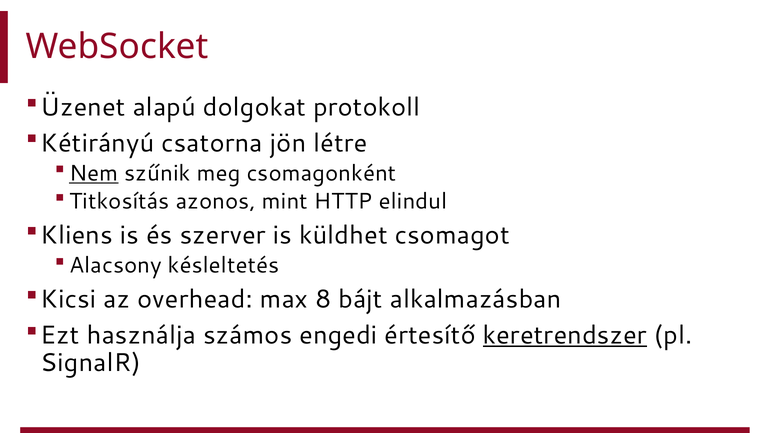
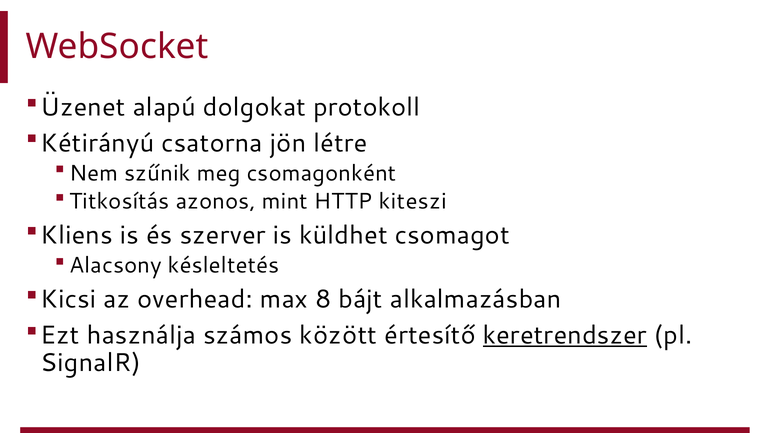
Nem underline: present -> none (94, 173)
elindul: elindul -> kiteszi (413, 201)
engedi: engedi -> között (338, 335)
